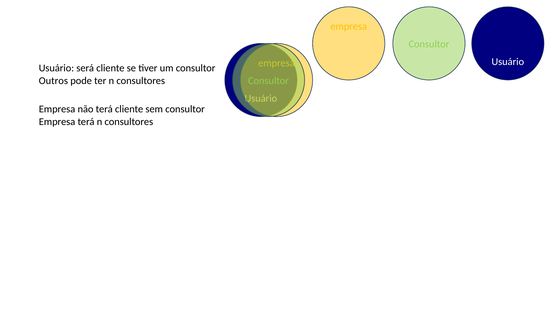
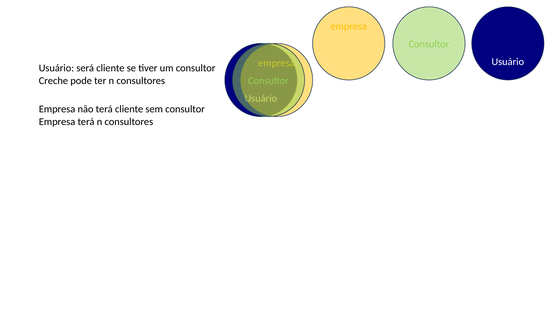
Outros: Outros -> Creche (53, 81)
